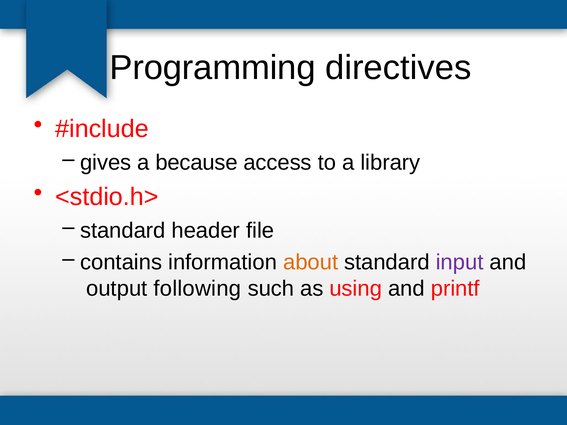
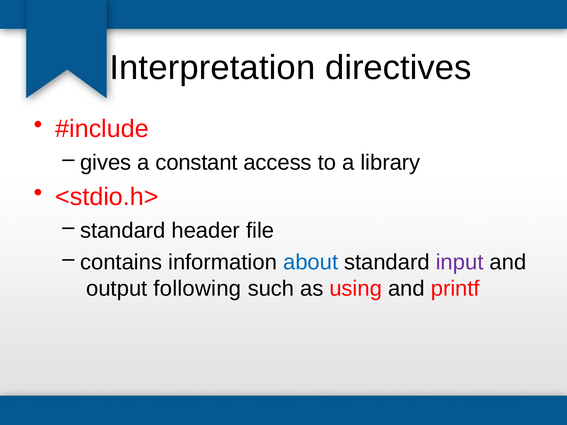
Programming: Programming -> Interpretation (212, 68)
because: because -> constant (197, 163)
about colour: orange -> blue (311, 262)
